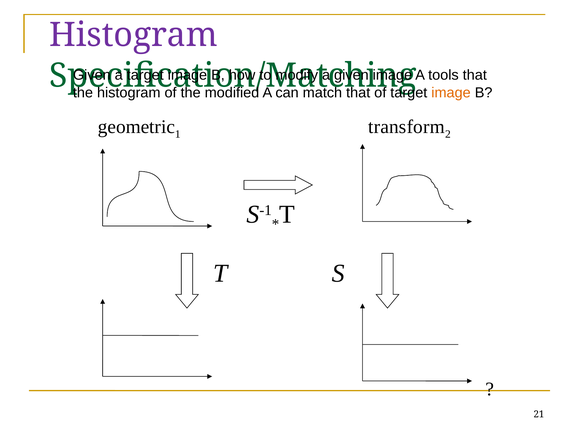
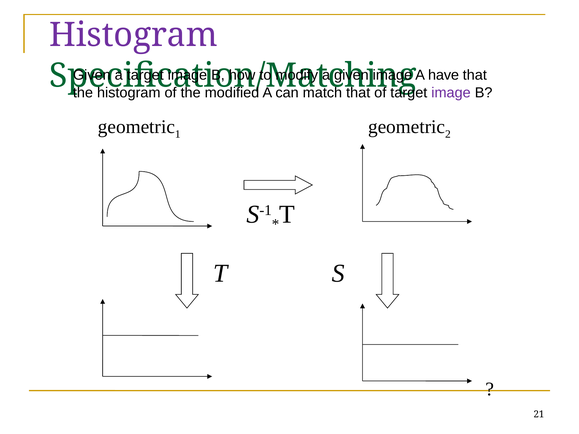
tools: tools -> have (444, 75)
image colour: orange -> purple (451, 93)
transform: transform -> geometric (407, 127)
